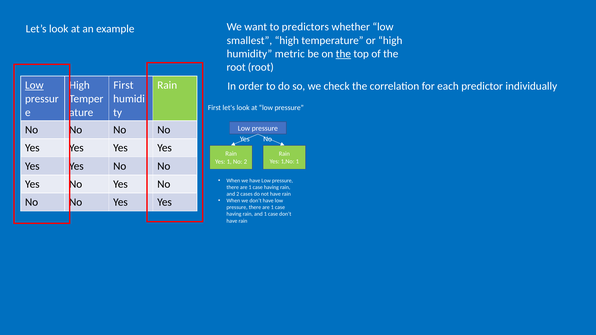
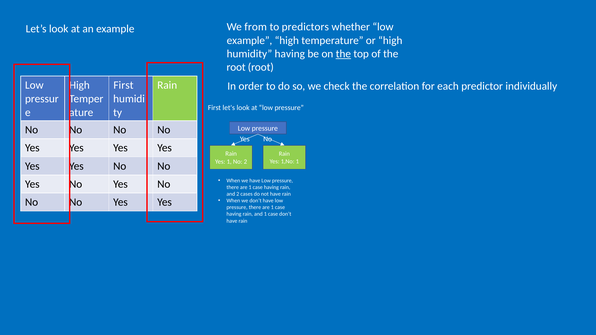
want: want -> from (256, 27)
smallest: smallest -> example (249, 40)
humidity metric: metric -> having (290, 54)
Low underline: present -> none (34, 85)
